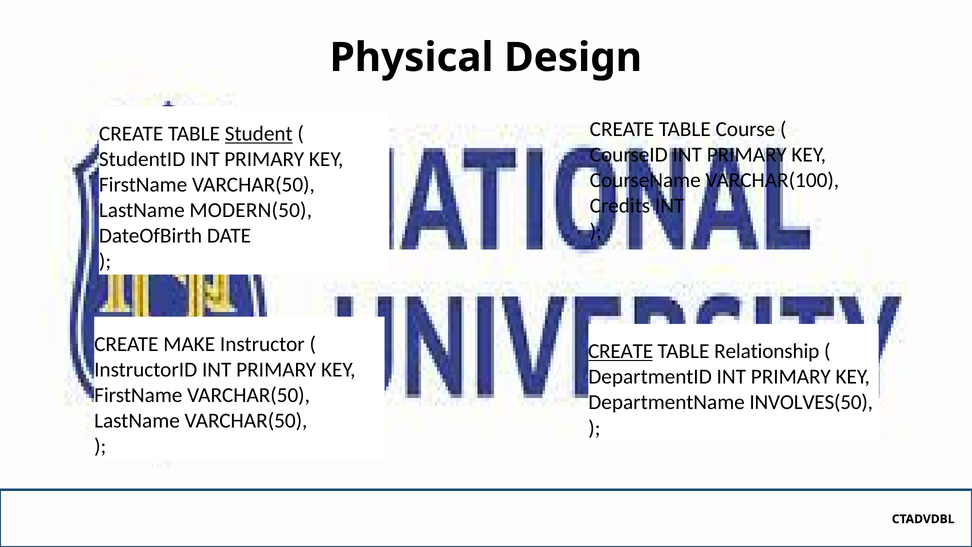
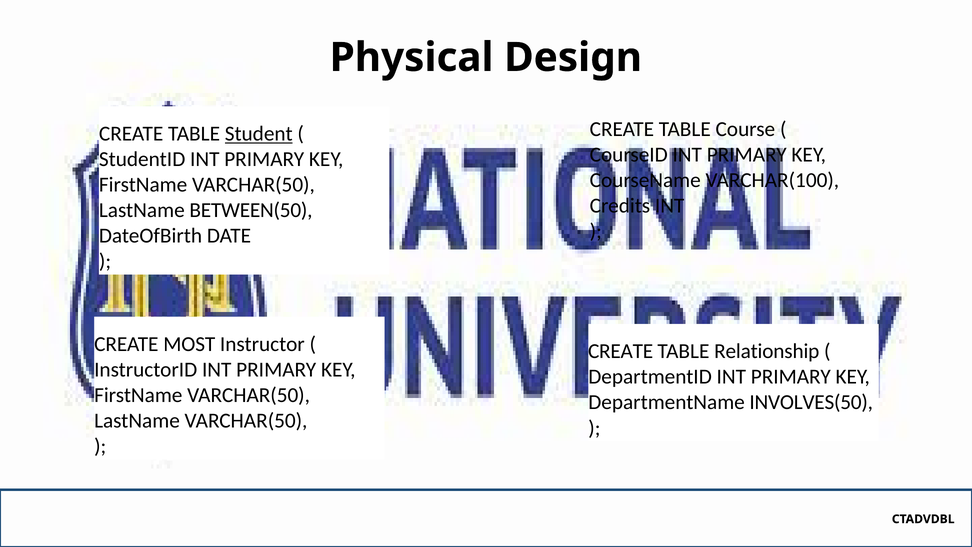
MODERN(50: MODERN(50 -> BETWEEN(50 (251, 210)
MAKE: MAKE -> MOST (189, 344)
CREATE underline: present -> none (621, 351)
